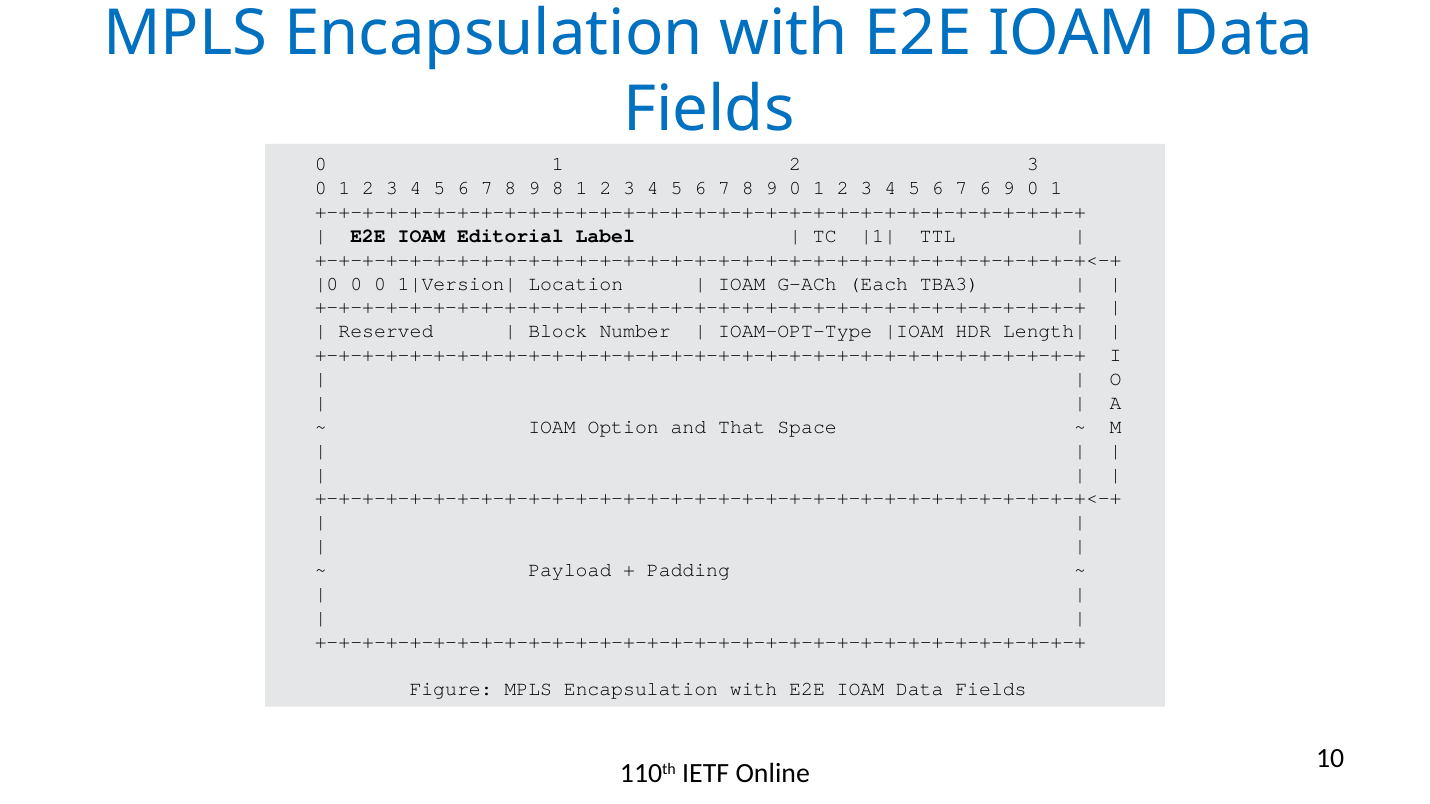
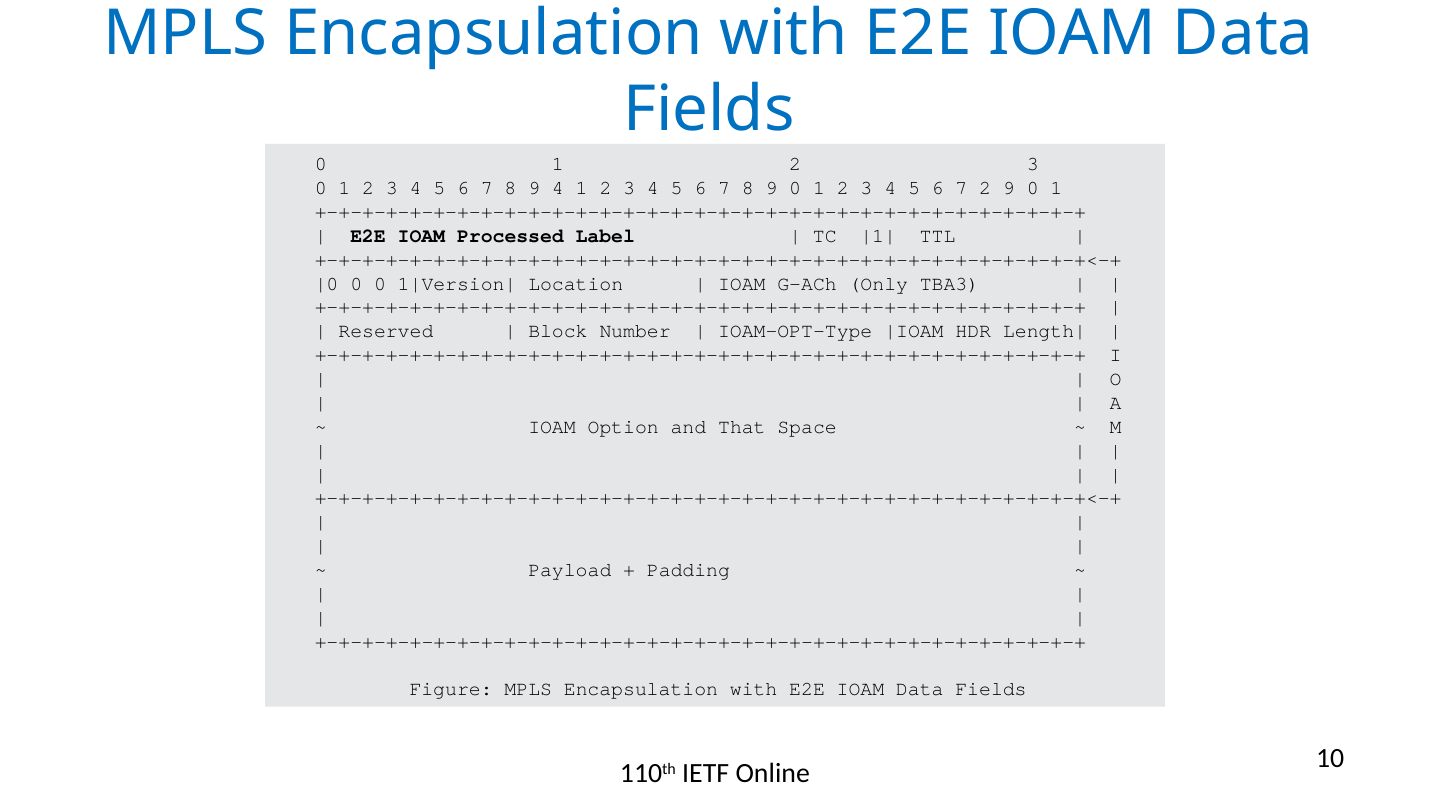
9 8: 8 -> 4 (558, 188)
7 6: 6 -> 2 (985, 188)
Editorial: Editorial -> Processed (510, 236)
Each: Each -> Only (878, 284)
